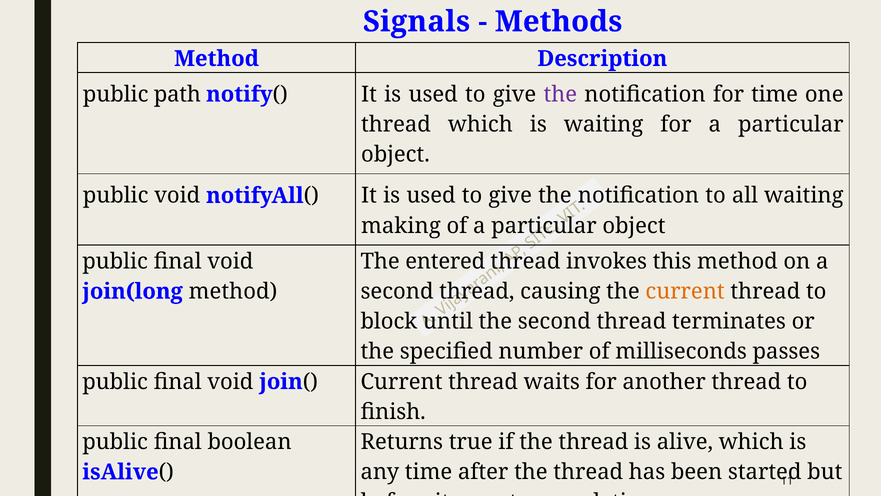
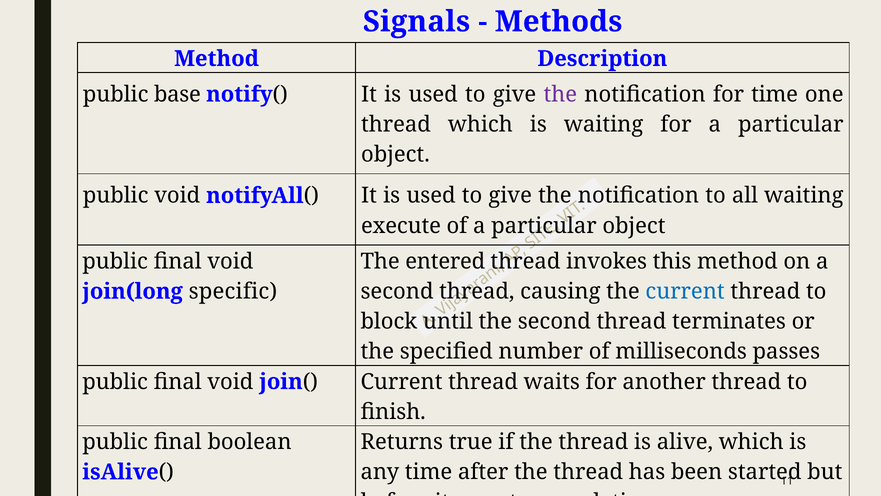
path: path -> base (177, 94)
making: making -> execute (401, 226)
join(long method: method -> specific (233, 291)
current colour: orange -> blue (685, 291)
